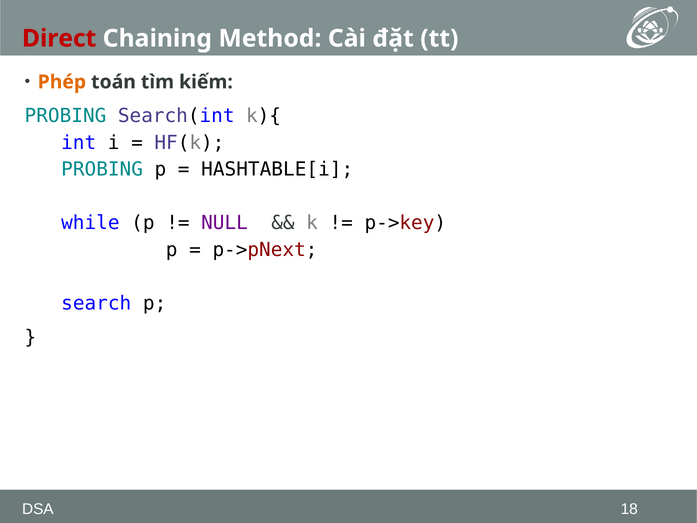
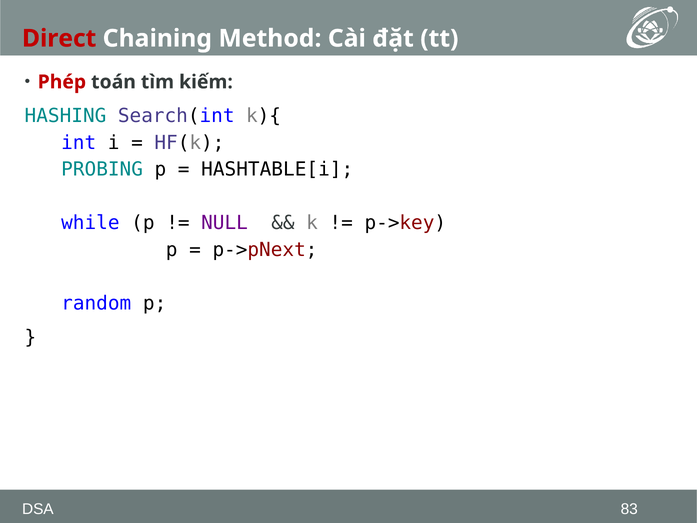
Phép colour: orange -> red (62, 82)
PROBING: PROBING -> HASHING (65, 116)
search: search -> random (96, 303)
18: 18 -> 83 (629, 509)
